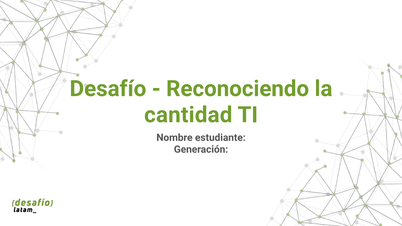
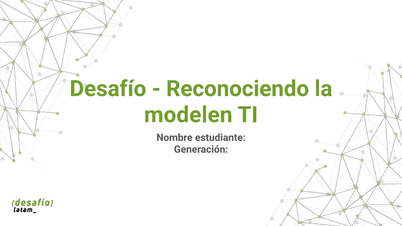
cantidad: cantidad -> modelen (188, 115)
